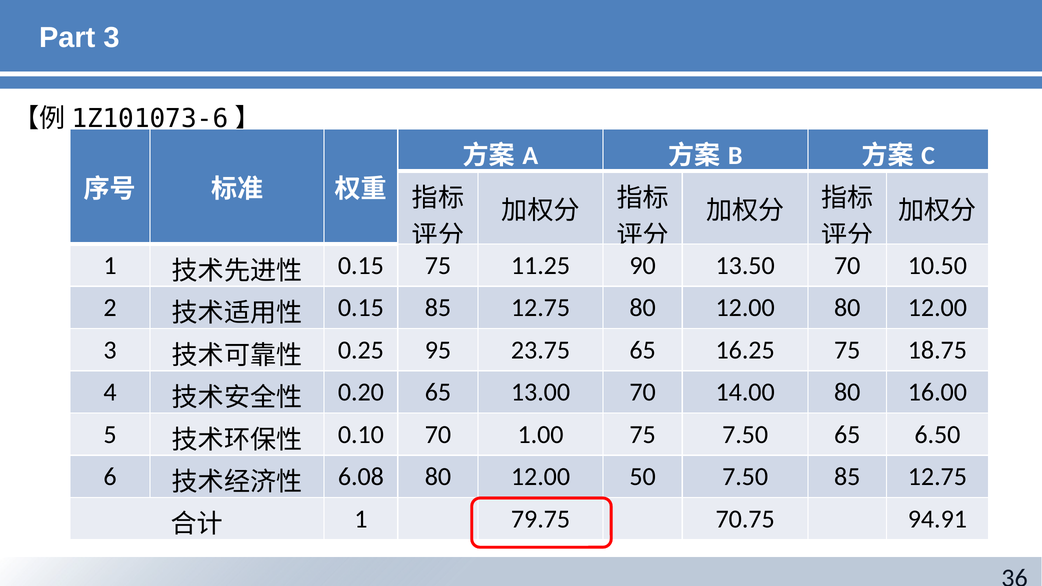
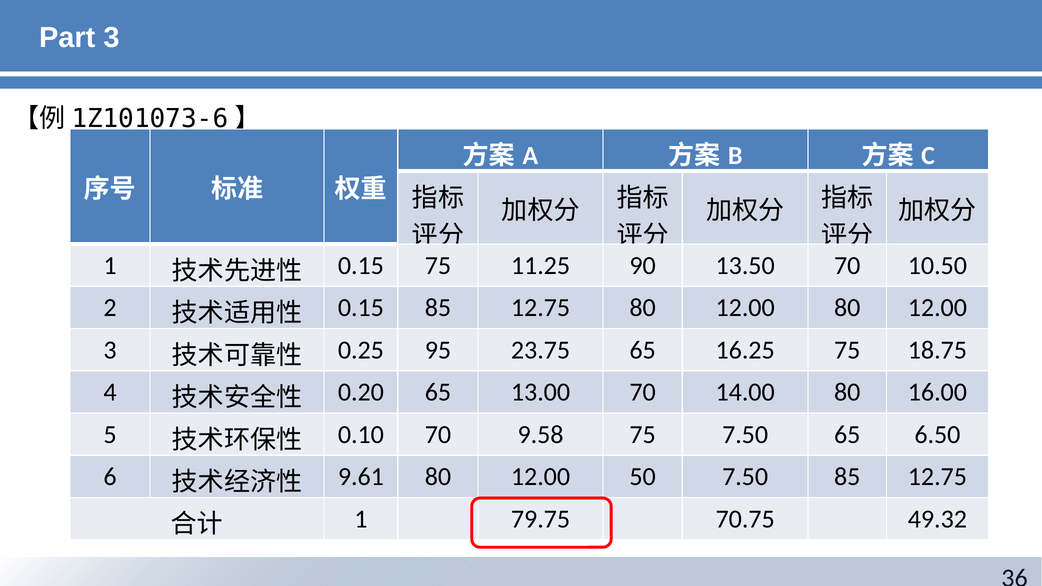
1.00: 1.00 -> 9.58 (541, 435)
6.08: 6.08 -> 9.61 (361, 477)
94.91: 94.91 -> 49.32 (937, 519)
